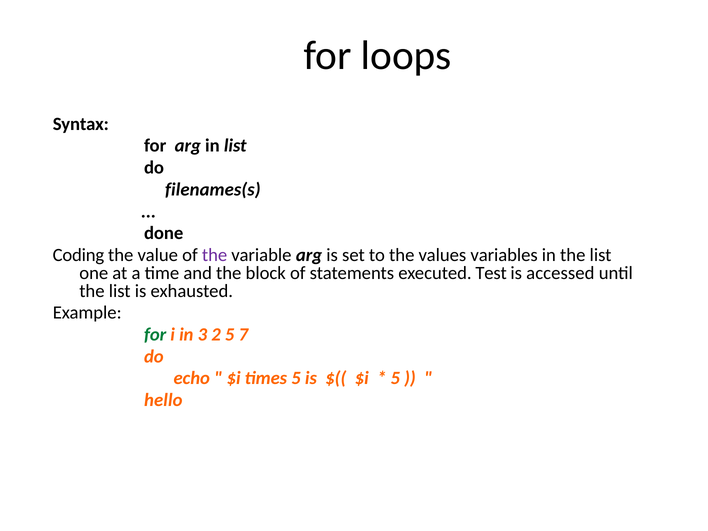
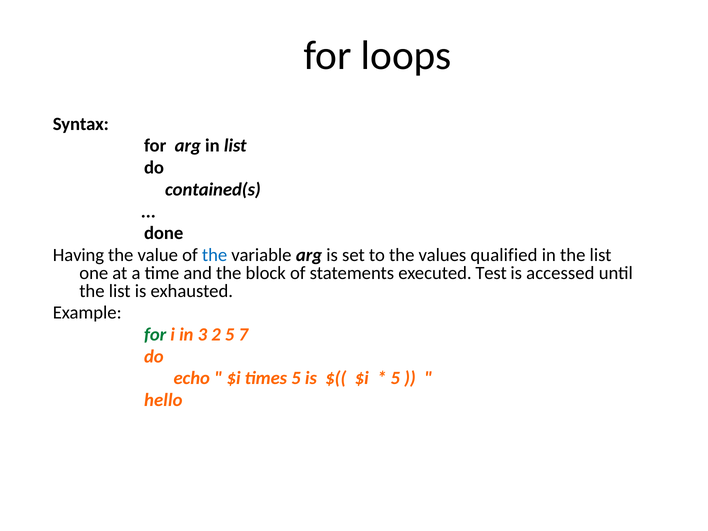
filenames(s: filenames(s -> contained(s (213, 190)
Coding: Coding -> Having (78, 255)
the colour: purple -> blue (215, 255)
variables: variables -> qualified (504, 255)
